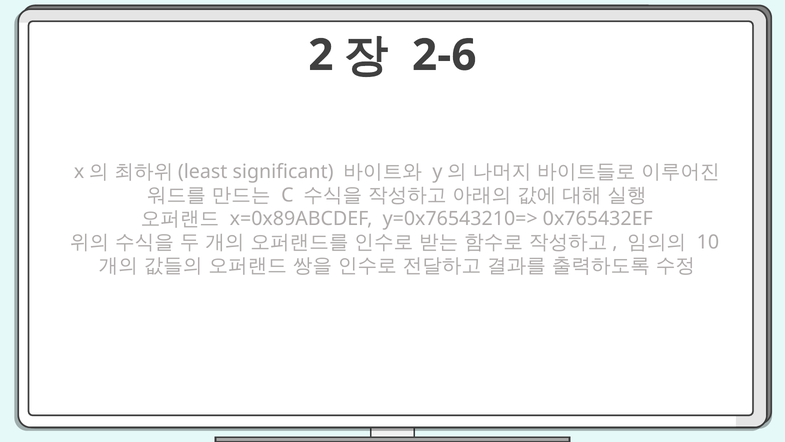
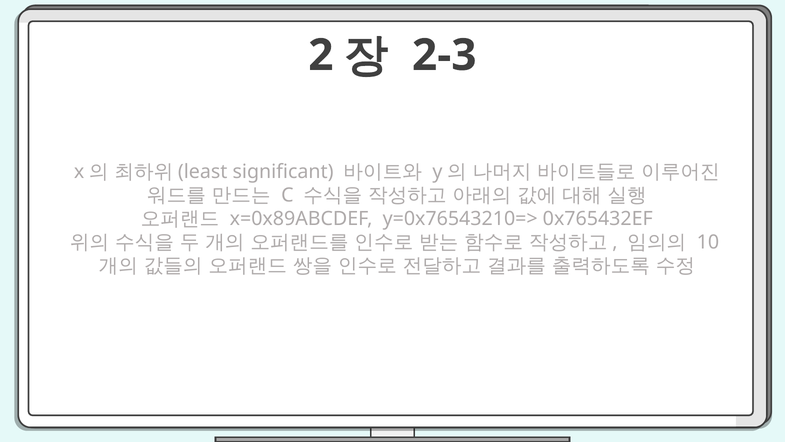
2-6: 2-6 -> 2-3 (444, 55)
